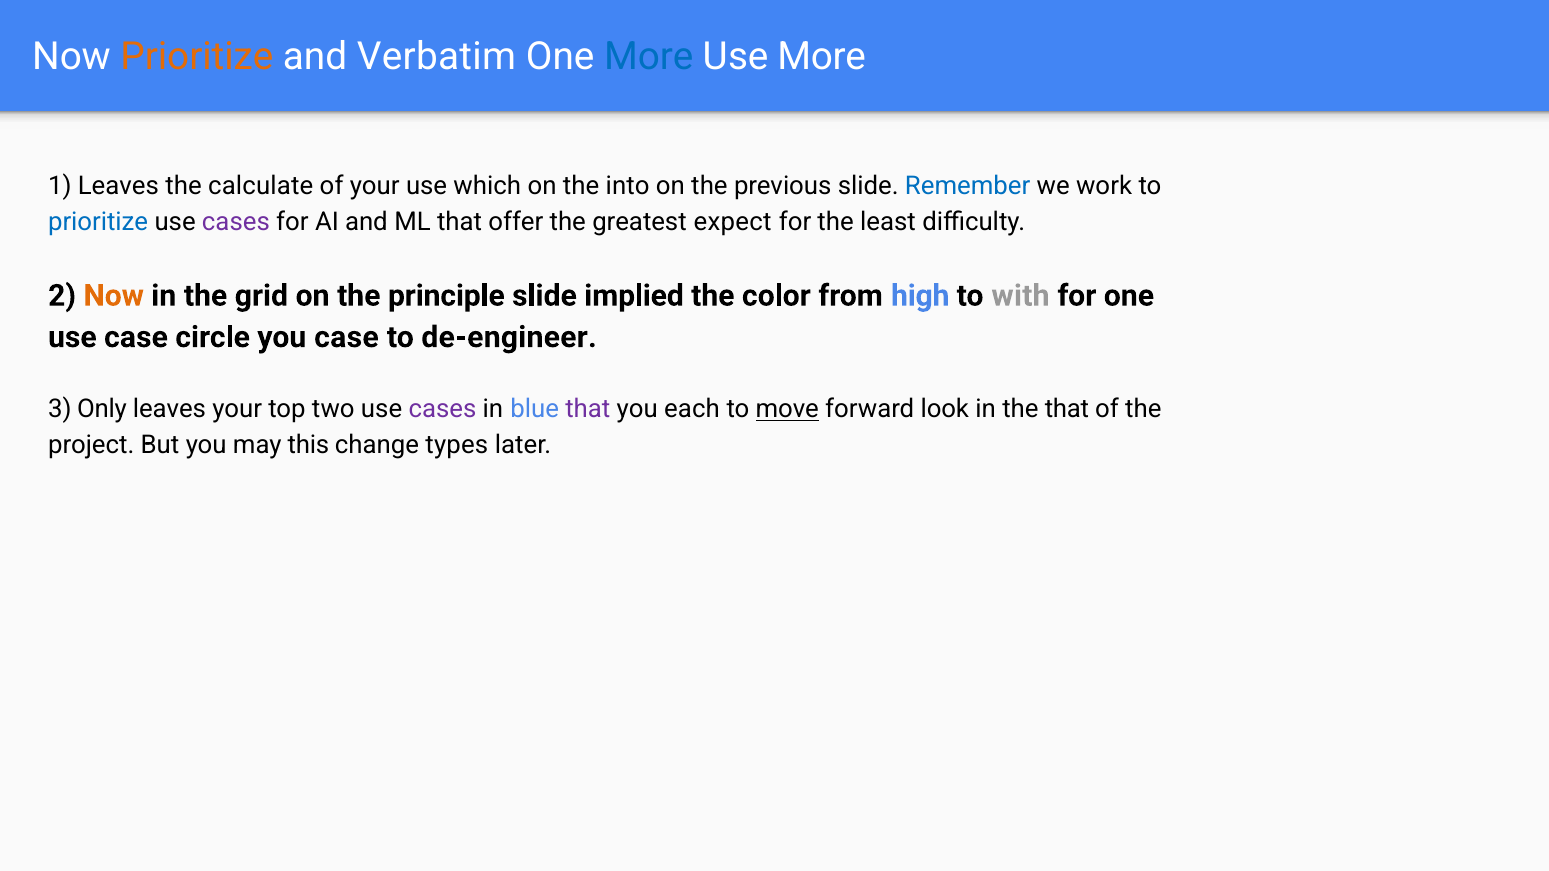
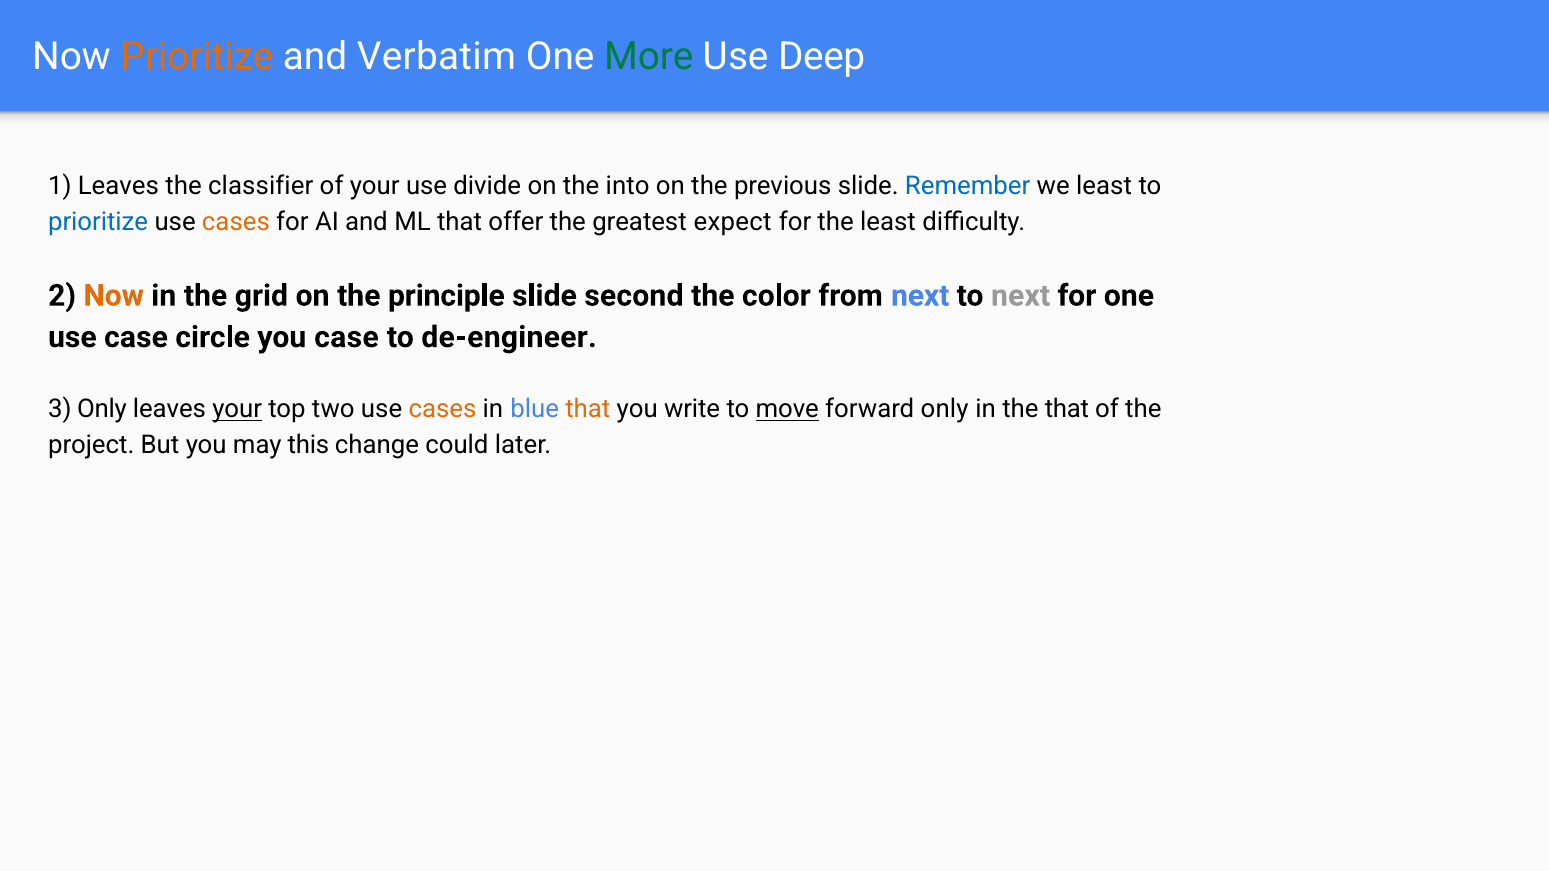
More colour: blue -> green (649, 56)
Use More: More -> Deep (822, 56)
calculate: calculate -> classifier (261, 187)
which: which -> divide (487, 187)
we work: work -> least (1104, 187)
cases colour: purple -> orange (236, 222)
implied: implied -> second (634, 296)
from high: high -> next (920, 296)
to with: with -> next (1021, 296)
your underline: none -> present (237, 410)
cases colour: purple -> orange (442, 410)
that colour: purple -> orange (588, 410)
each: each -> write (692, 410)
forward look: look -> only (945, 410)
types: types -> could (457, 445)
